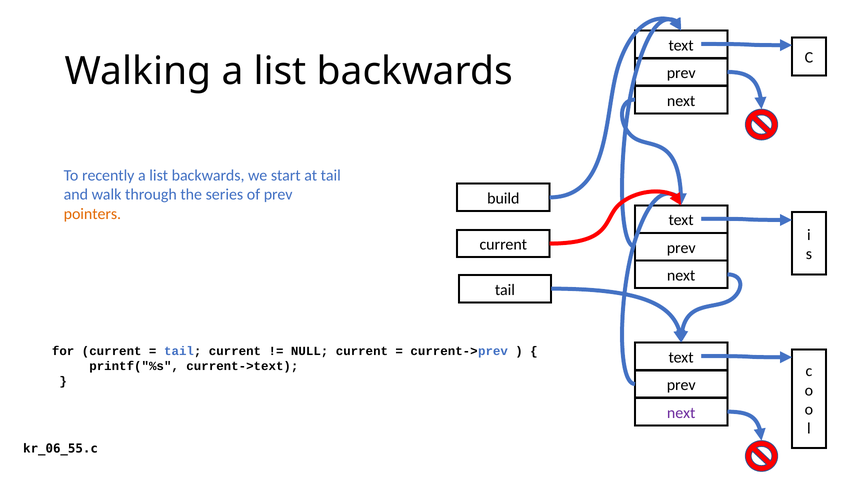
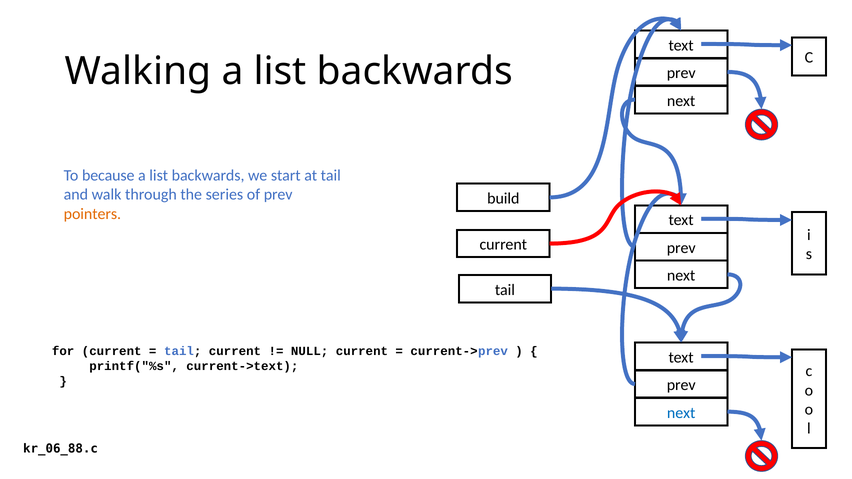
recently: recently -> because (108, 176)
next colour: purple -> blue (681, 413)
kr_06_55.c: kr_06_55.c -> kr_06_88.c (60, 449)
